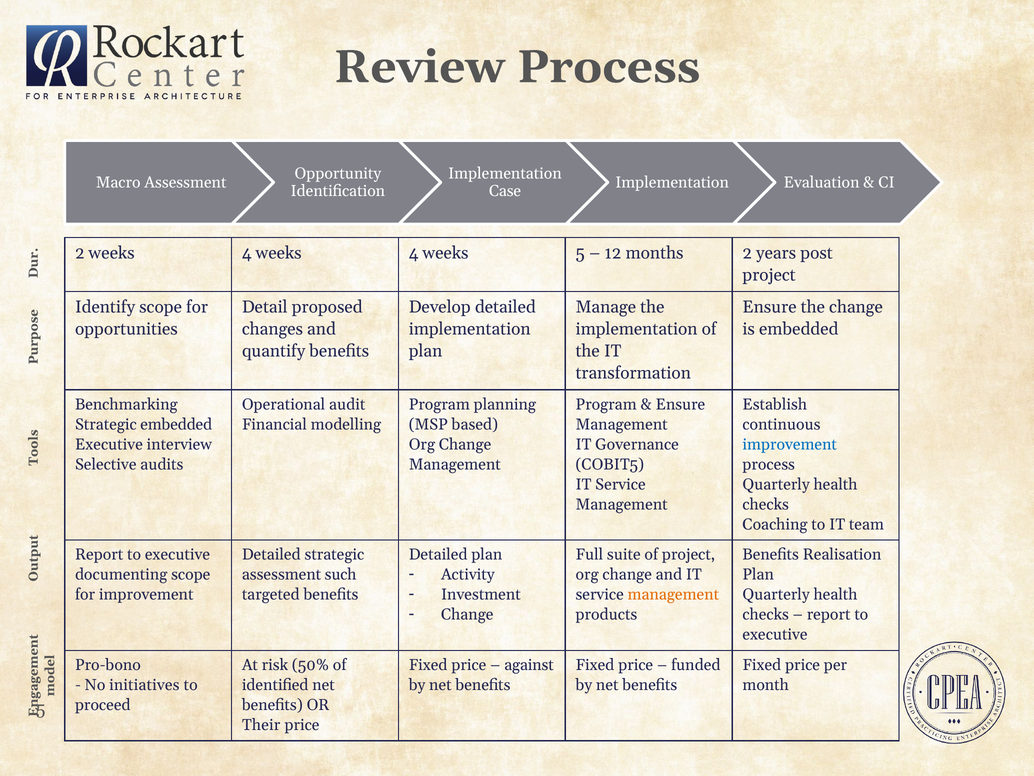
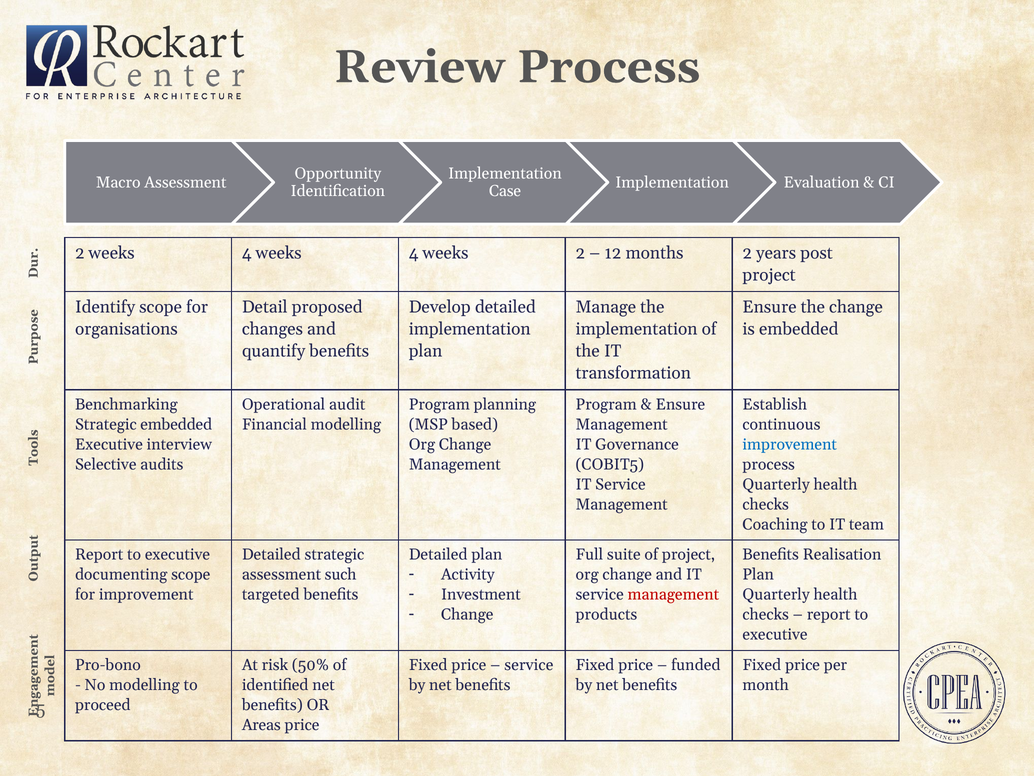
weeks 5: 5 -> 2 (580, 253)
opportunities: opportunities -> organisations (126, 329)
management colour: orange -> red (673, 594)
against: against -> service (529, 665)
No initiatives: initiatives -> modelling (144, 685)
Their: Their -> Areas (261, 725)
